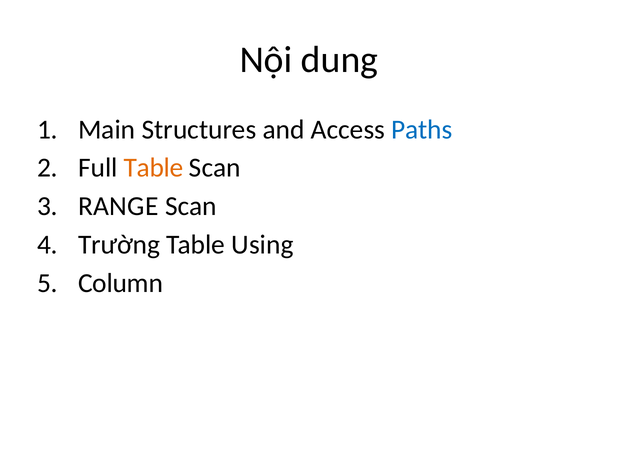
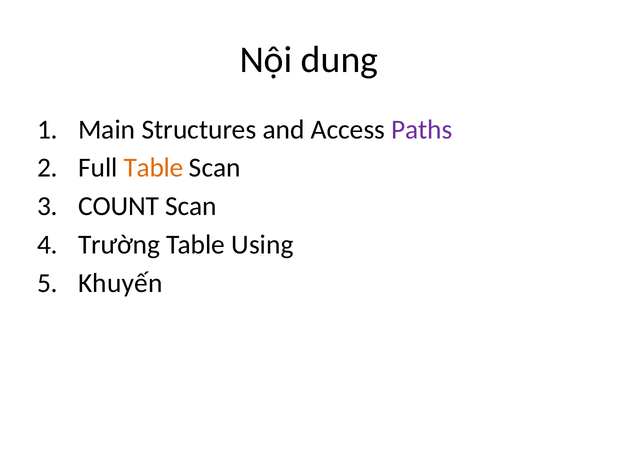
Paths colour: blue -> purple (422, 130)
RANGE: RANGE -> COUNT (119, 207)
Column: Column -> Khuyến (120, 284)
